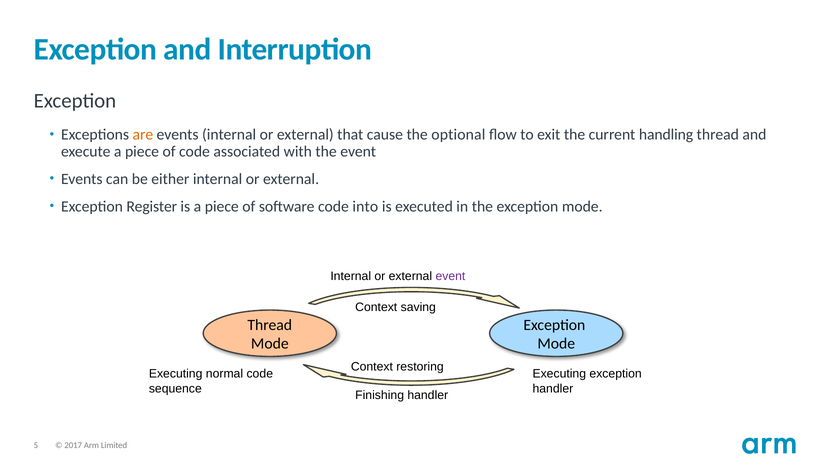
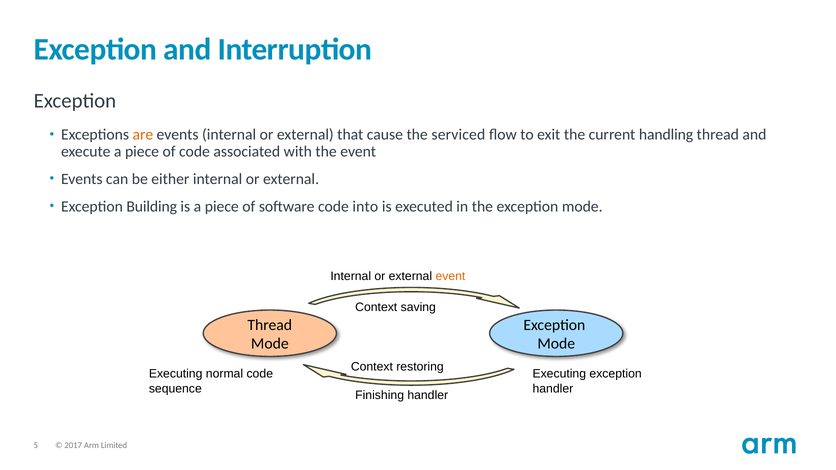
optional: optional -> serviced (458, 135)
Register: Register -> Building (152, 206)
event colour: purple -> orange (450, 276)
